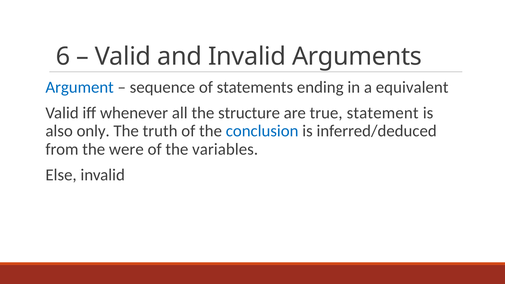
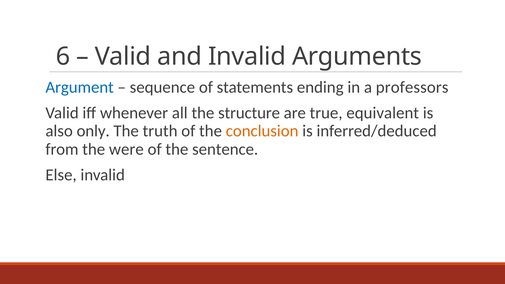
equivalent: equivalent -> professors (412, 87)
statement: statement -> equivalent (383, 113)
conclusion colour: blue -> orange (262, 131)
variables: variables -> sentence (225, 149)
